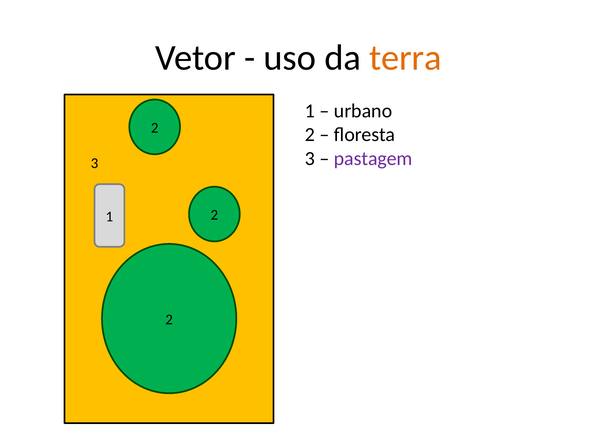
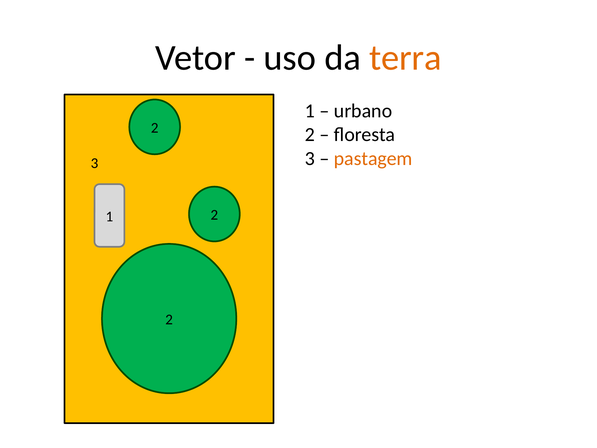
pastagem colour: purple -> orange (373, 159)
